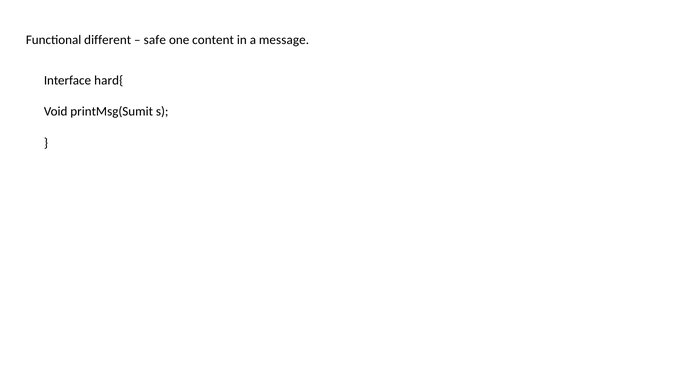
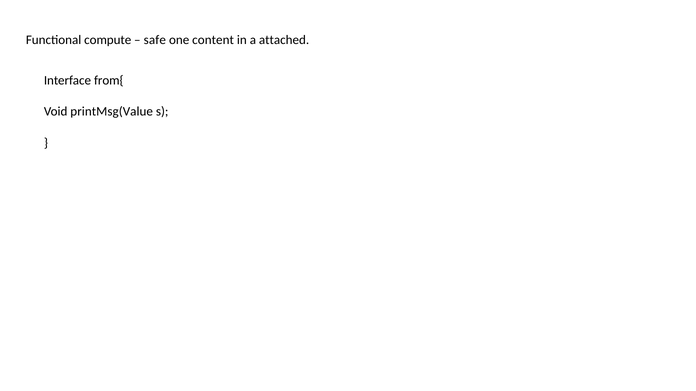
different: different -> compute (108, 40)
message: message -> attached (284, 40)
hard{: hard{ -> from{ (109, 80)
printMsg(Sumit: printMsg(Sumit -> printMsg(Value (112, 112)
